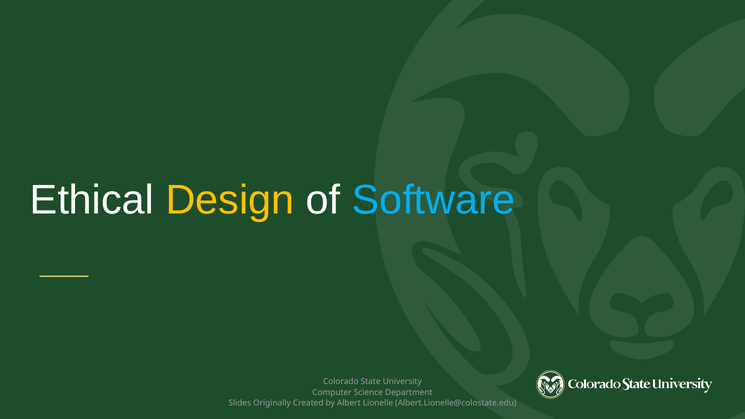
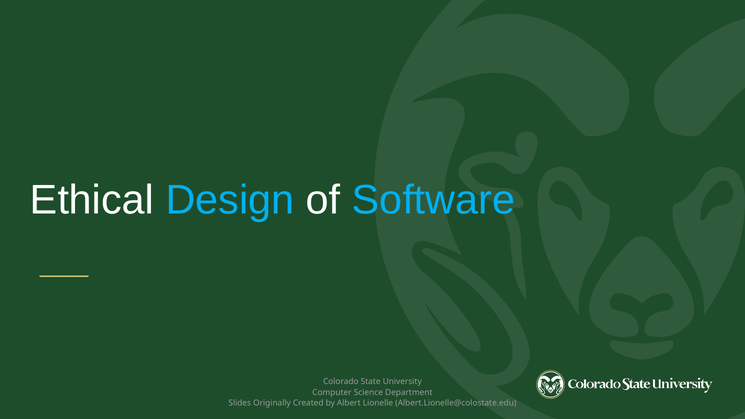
Design colour: yellow -> light blue (230, 200)
